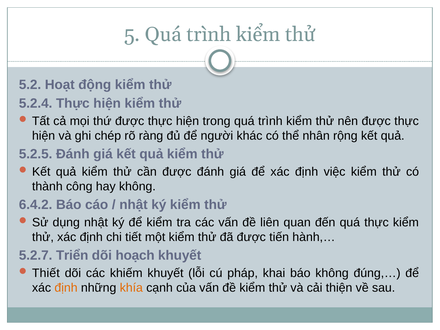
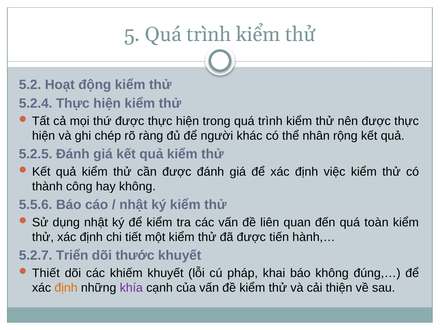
6.4.2: 6.4.2 -> 5.5.6 (36, 205)
quá thực: thực -> toàn (376, 222)
hoạch: hoạch -> thước (135, 255)
khía colour: orange -> purple (131, 288)
